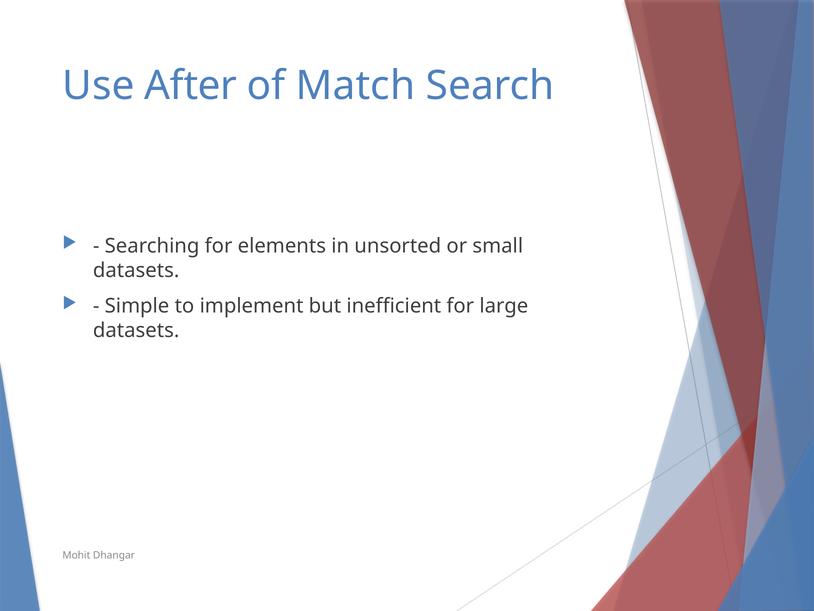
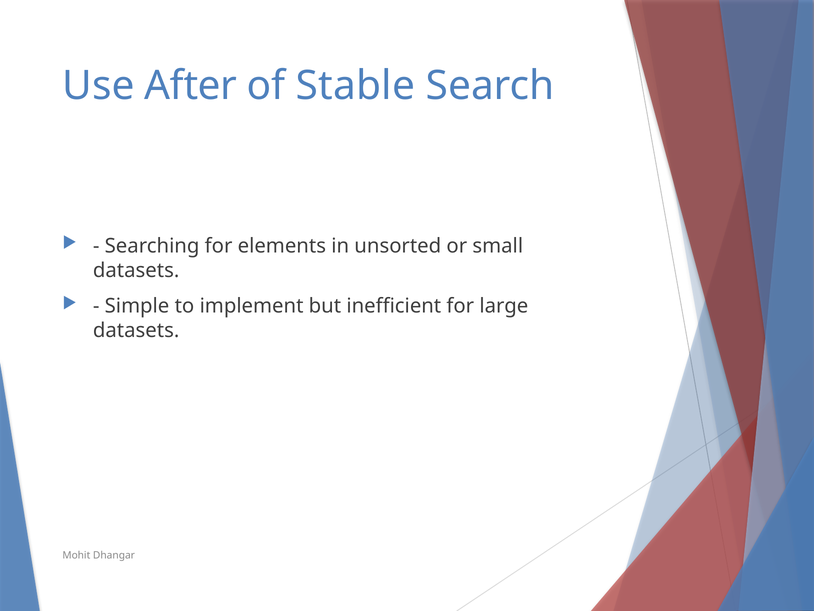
Match: Match -> Stable (355, 86)
